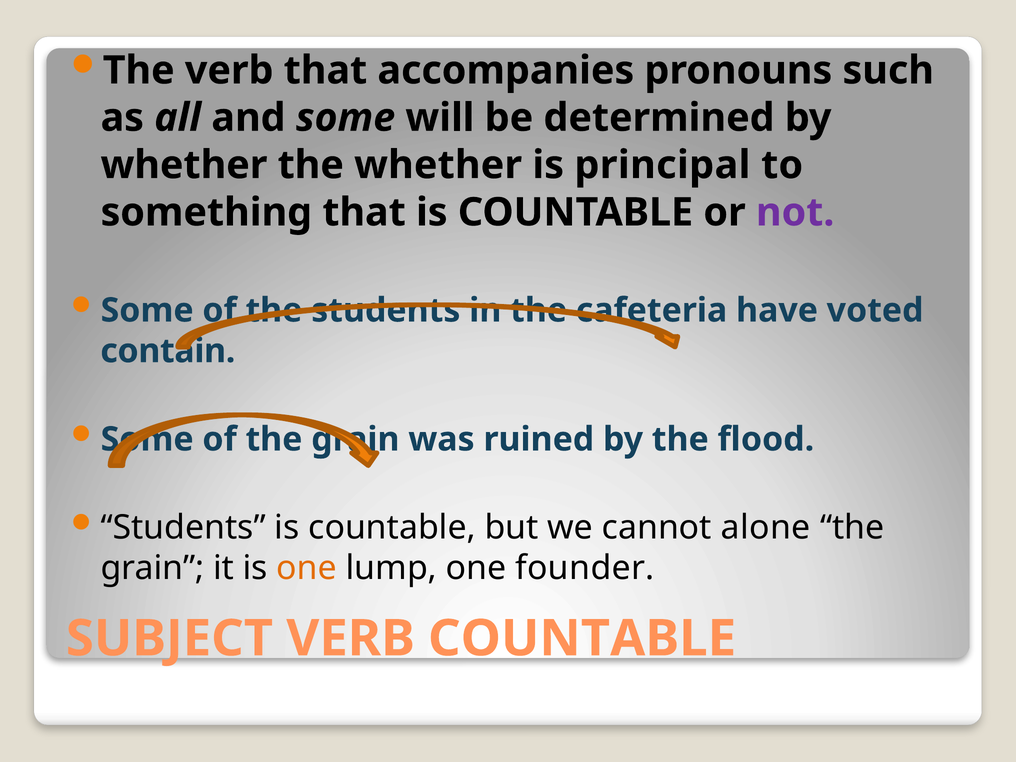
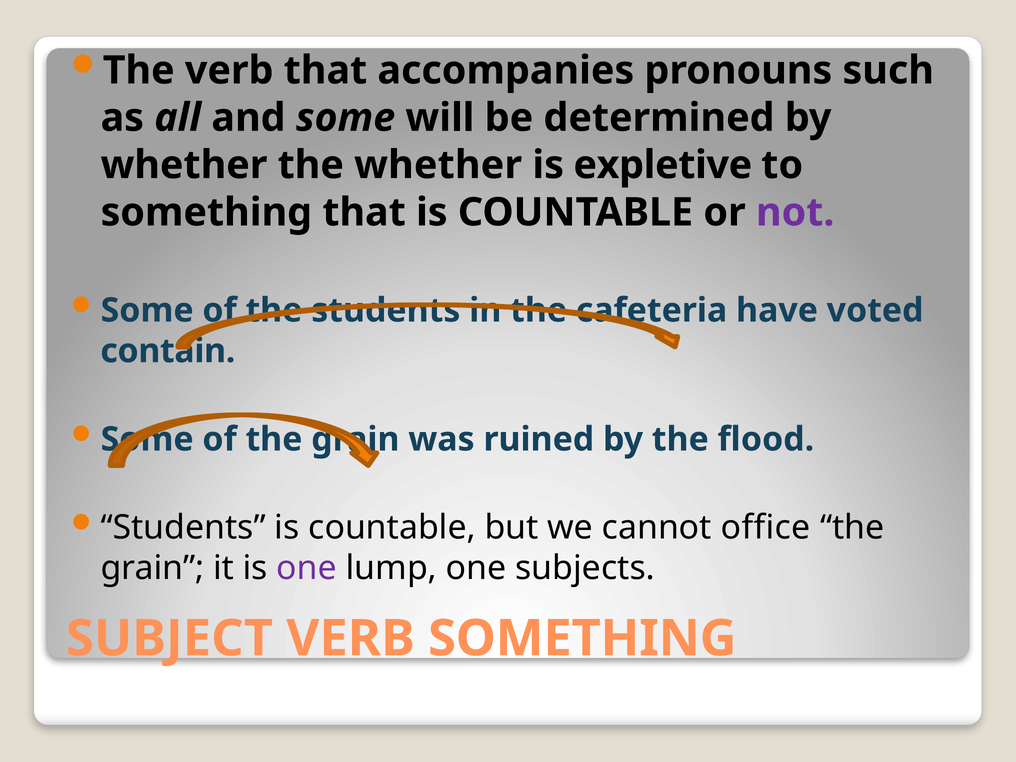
principal: principal -> expletive (663, 165)
alone: alone -> office (766, 528)
one colour: orange -> purple (307, 568)
founder: founder -> subjects (585, 568)
VERB COUNTABLE: COUNTABLE -> SOMETHING (582, 639)
